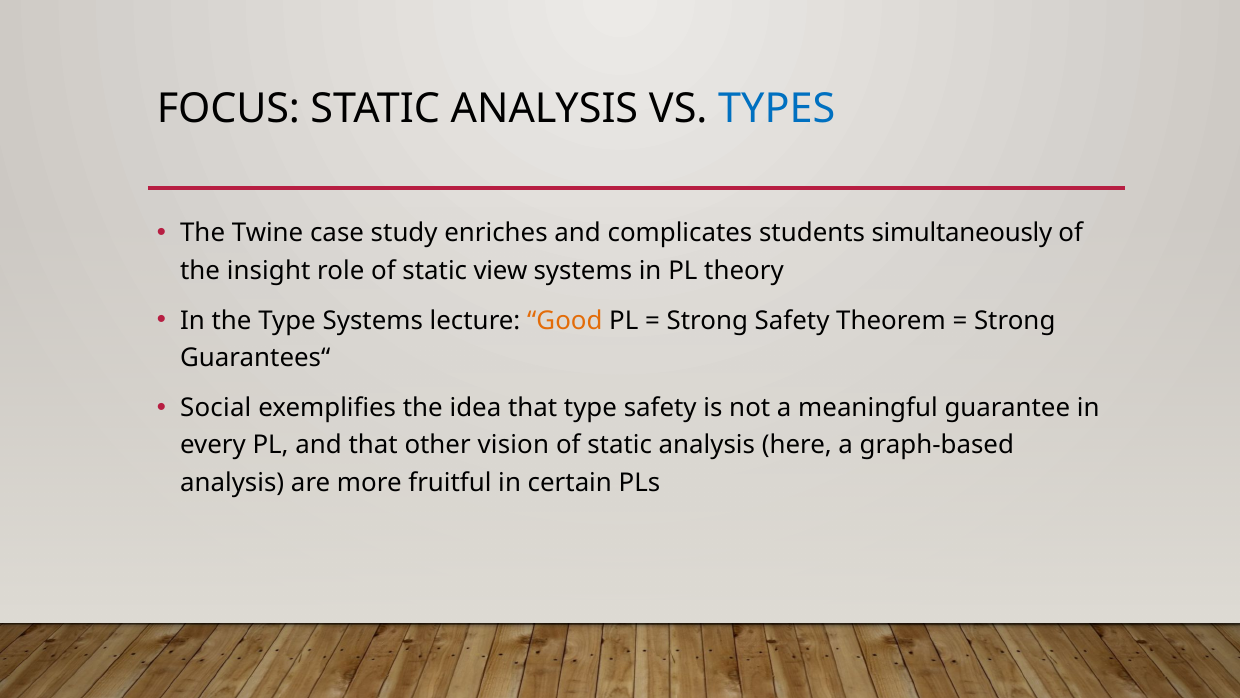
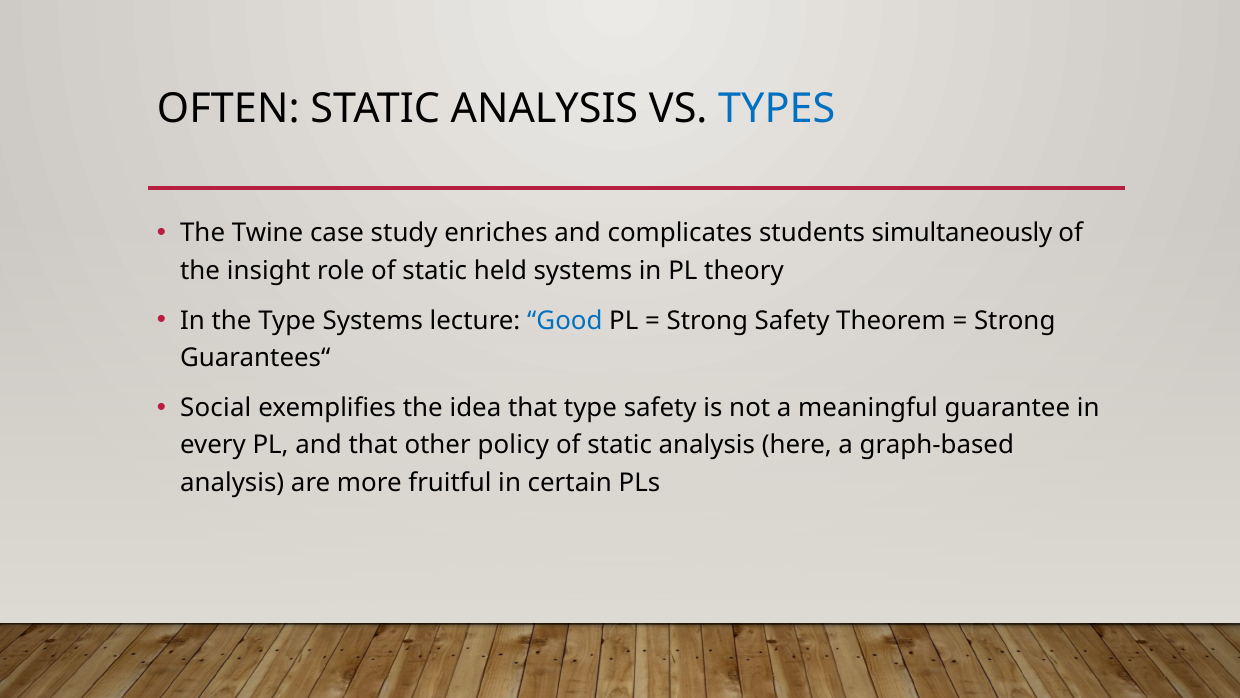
FOCUS: FOCUS -> OFTEN (228, 109)
view: view -> held (500, 270)
Good colour: orange -> blue (565, 320)
vision: vision -> policy (513, 445)
